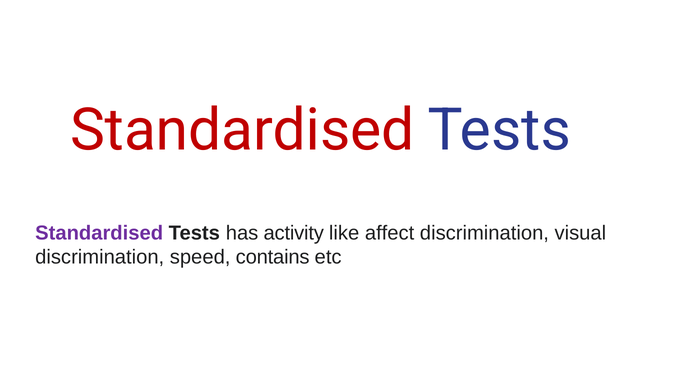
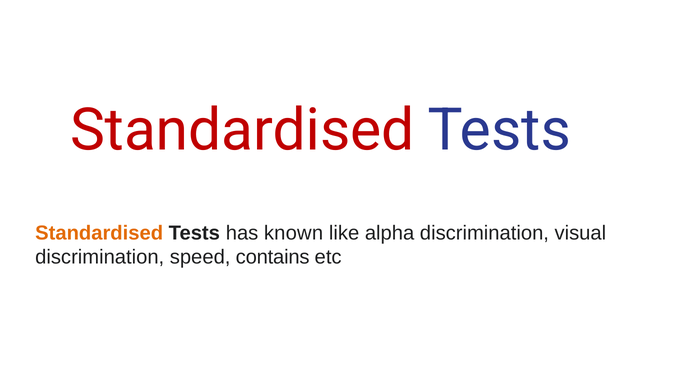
Standardised colour: purple -> orange (99, 233)
activity: activity -> known (294, 233)
affect: affect -> alpha (390, 233)
